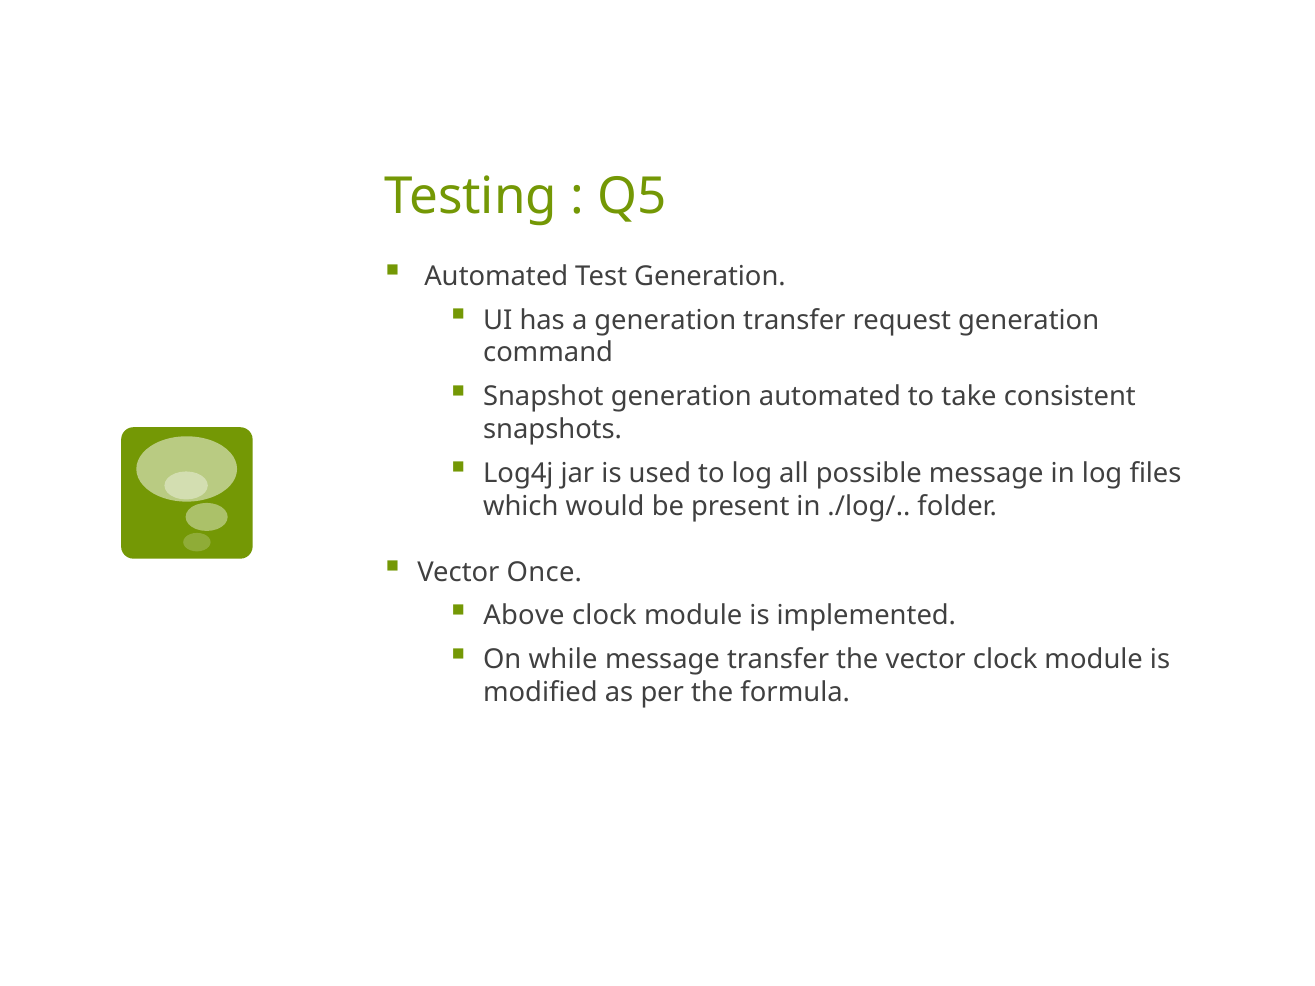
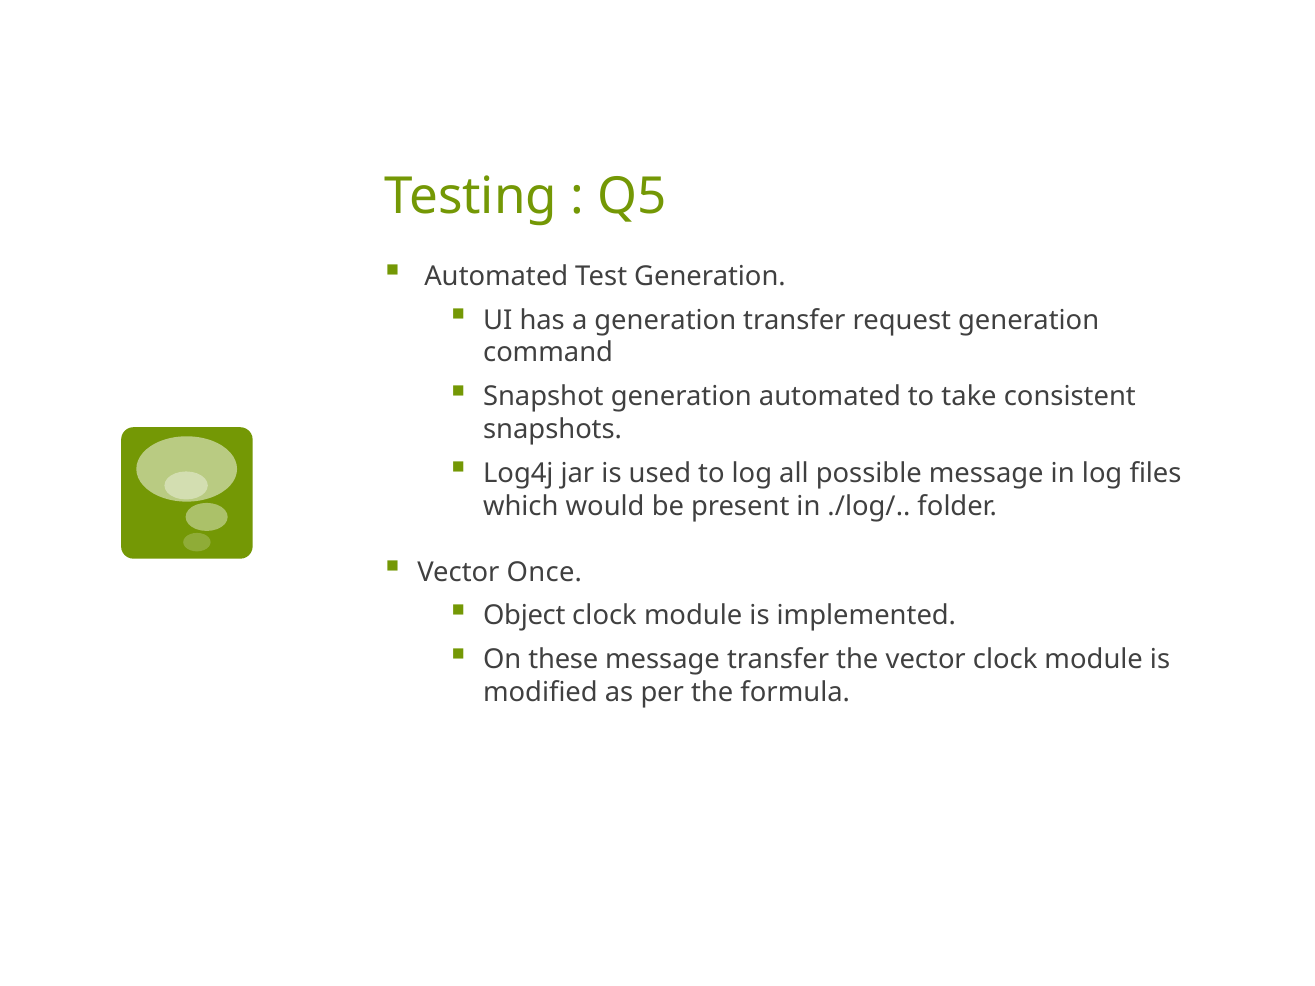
Above: Above -> Object (524, 616)
while: while -> these (563, 660)
